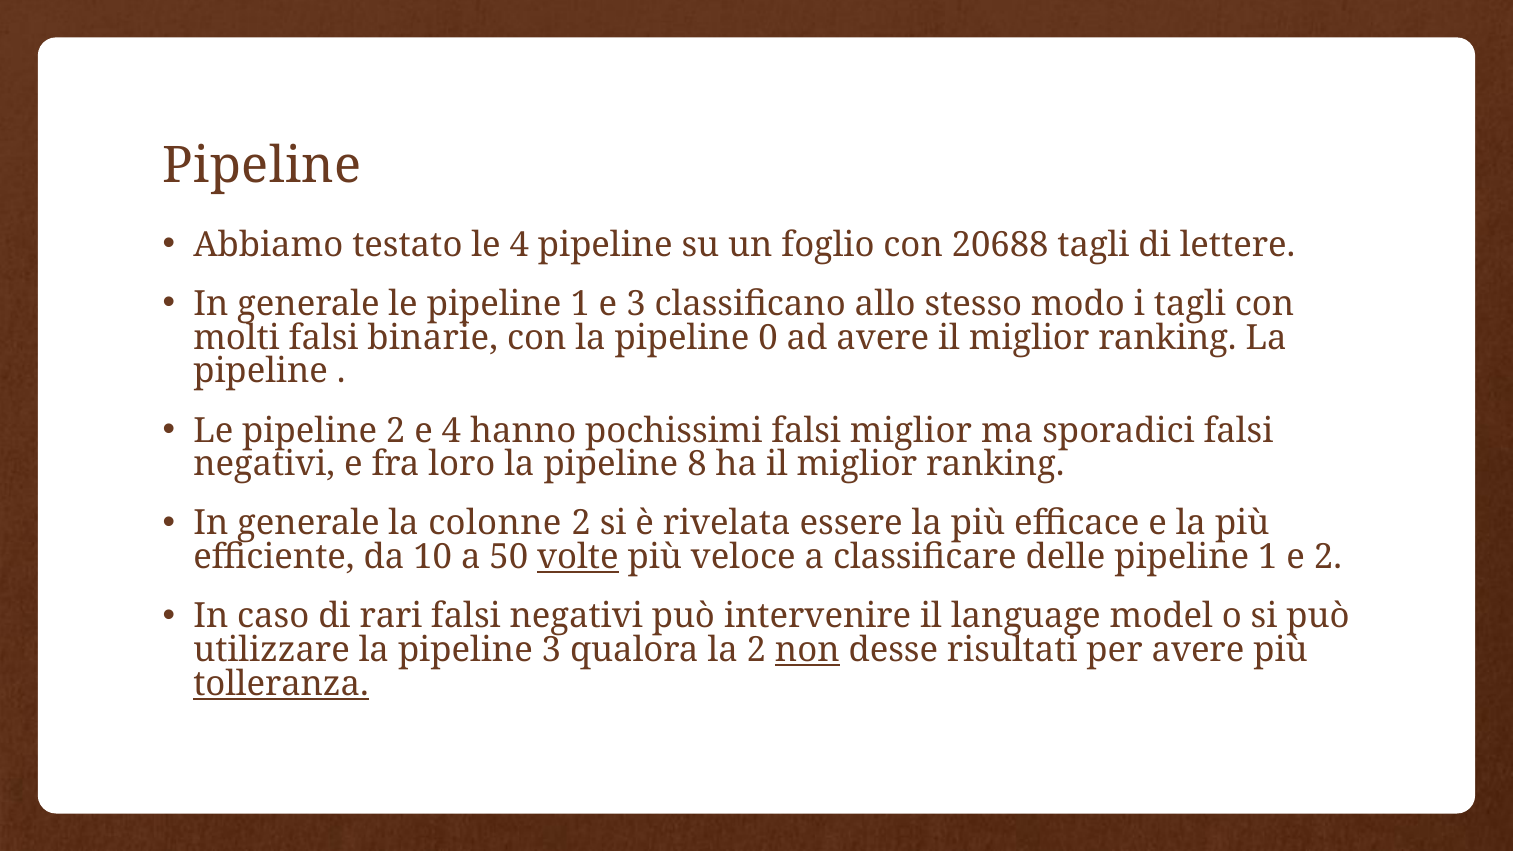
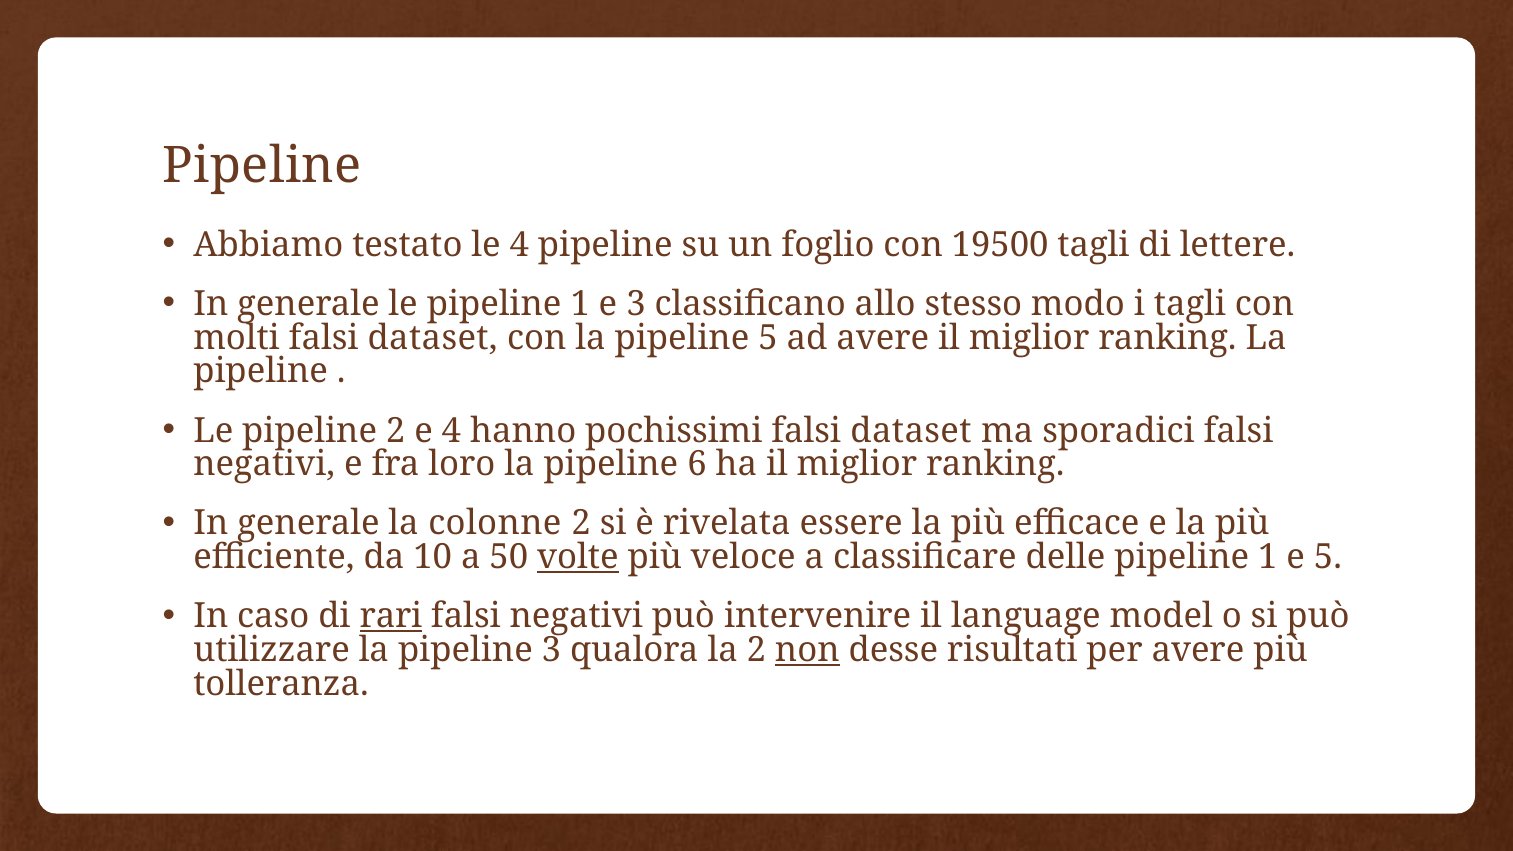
20688: 20688 -> 19500 (1000, 245)
molti falsi binarie: binarie -> dataset (433, 338)
pipeline 0: 0 -> 5 (768, 338)
pochissimi falsi miglior: miglior -> dataset (911, 431)
8: 8 -> 6 (697, 465)
e 2: 2 -> 5 (1328, 557)
rari underline: none -> present (391, 617)
tolleranza underline: present -> none (281, 684)
